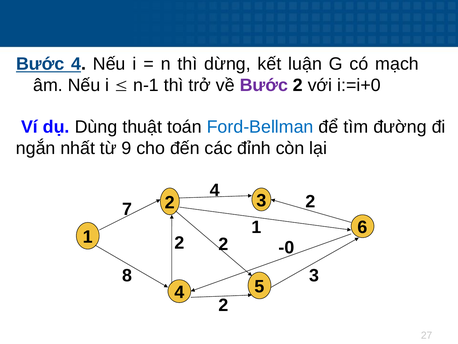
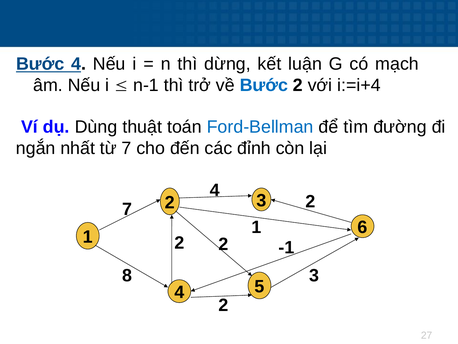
Bước colour: purple -> blue (264, 85)
i:=i+0: i:=i+0 -> i:=i+4 (359, 85)
từ 9: 9 -> 7 (127, 148)
-0: -0 -> -1 (287, 247)
